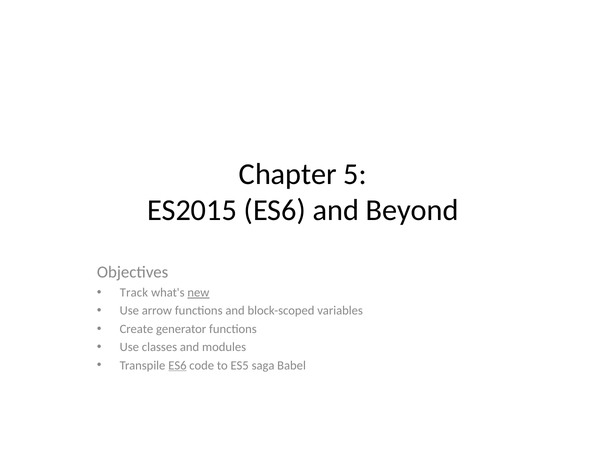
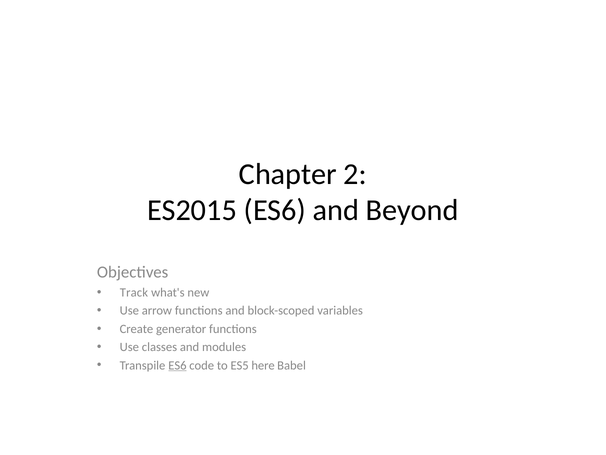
5: 5 -> 2 (355, 174)
new underline: present -> none (198, 292)
saga: saga -> here (263, 365)
